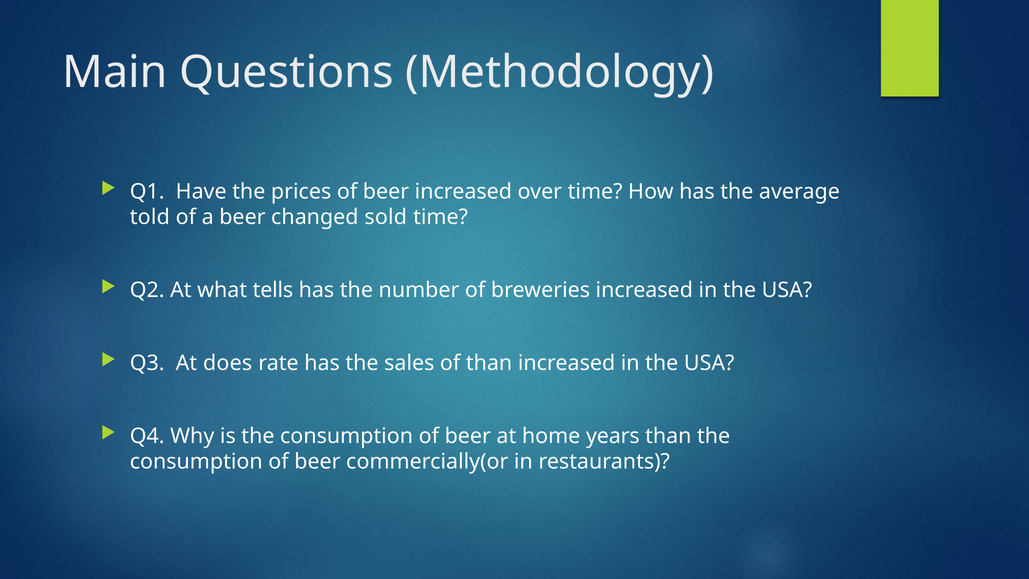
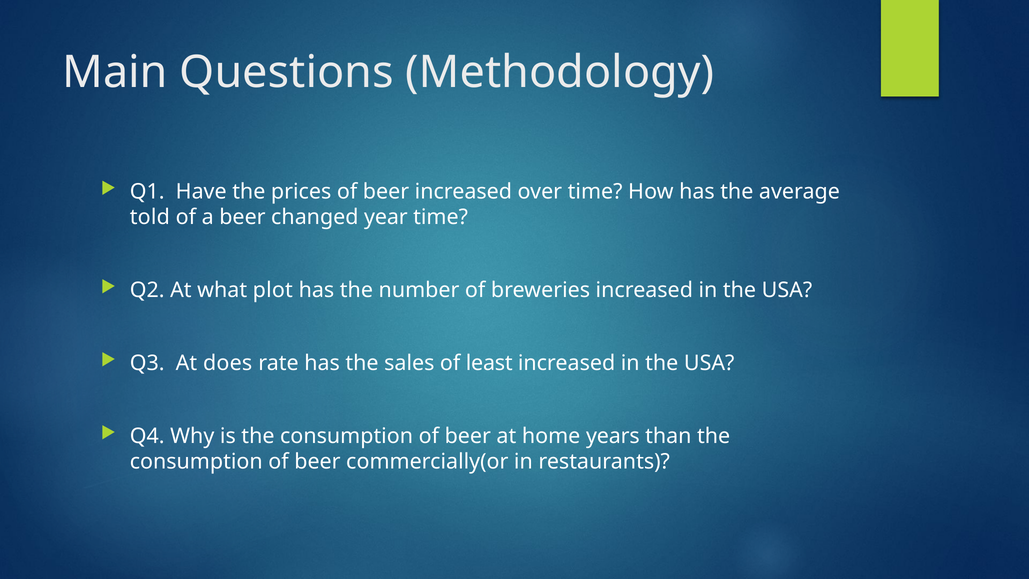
sold: sold -> year (386, 217)
tells: tells -> plot (273, 290)
of than: than -> least (489, 363)
